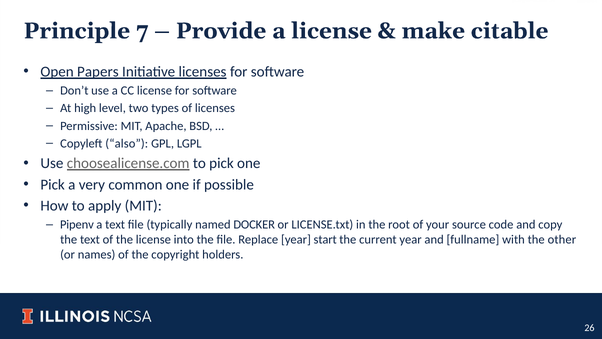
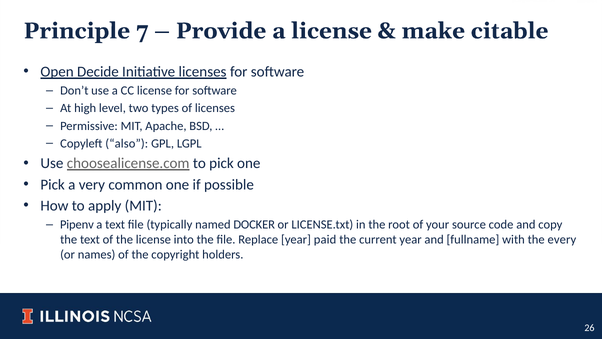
Papers: Papers -> Decide (98, 71)
start: start -> paid (325, 239)
other: other -> every (562, 239)
